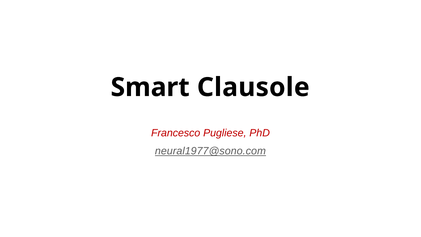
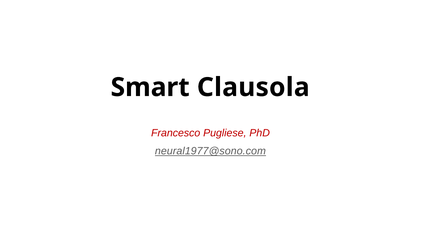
Clausole: Clausole -> Clausola (253, 87)
